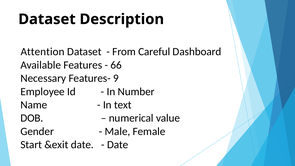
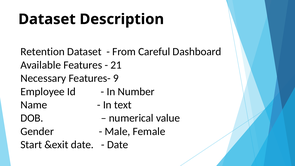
Attention: Attention -> Retention (43, 52)
66: 66 -> 21 (116, 65)
